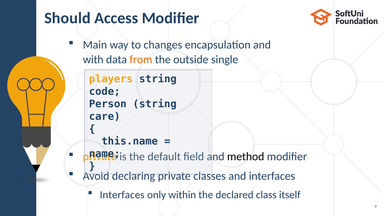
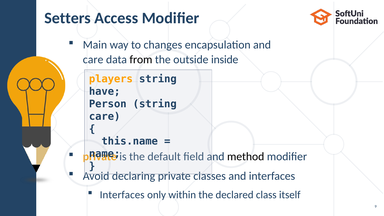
Should: Should -> Setters (68, 18)
with: with -> care (93, 60)
from colour: orange -> black (141, 60)
single: single -> inside (225, 60)
code: code -> have (105, 91)
